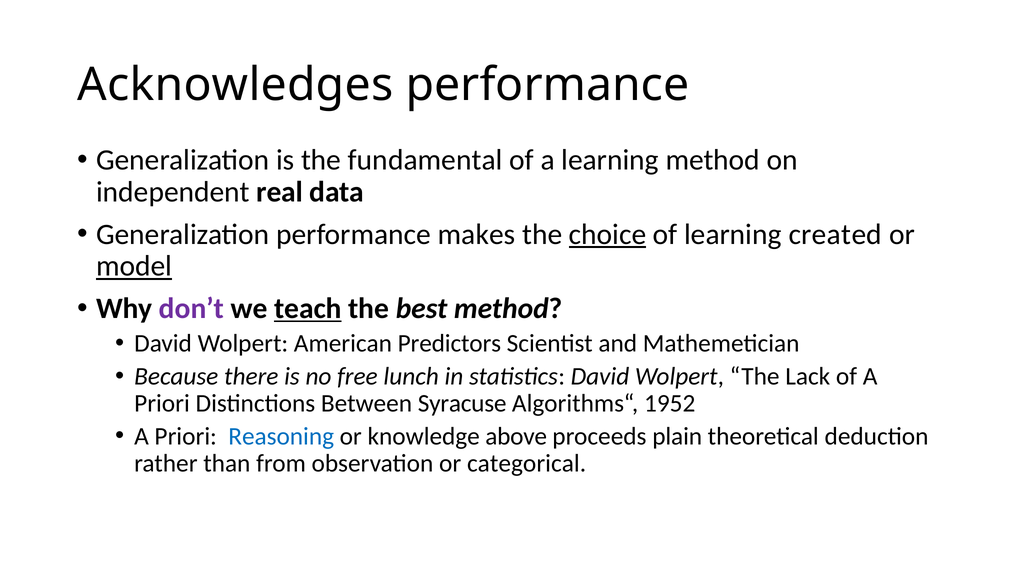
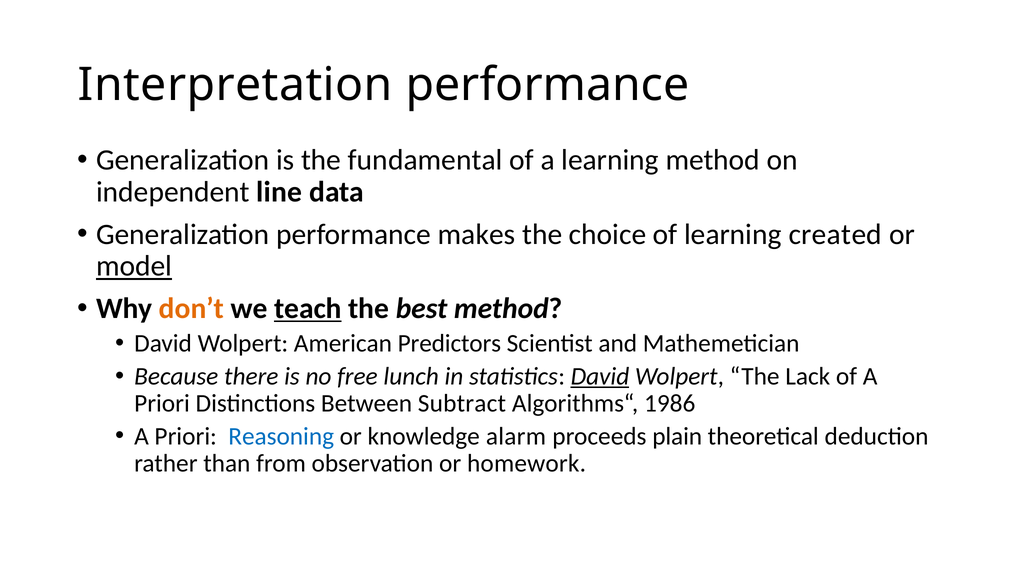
Acknowledges: Acknowledges -> Interpretation (235, 85)
real: real -> line (279, 192)
choice underline: present -> none (608, 234)
don’t colour: purple -> orange (192, 309)
David underline: none -> present (600, 376)
Syracuse: Syracuse -> Subtract (462, 403)
1952: 1952 -> 1986 (670, 403)
above: above -> alarm (516, 436)
categorical: categorical -> homework (527, 463)
